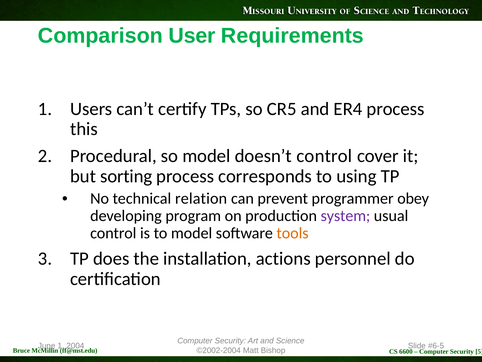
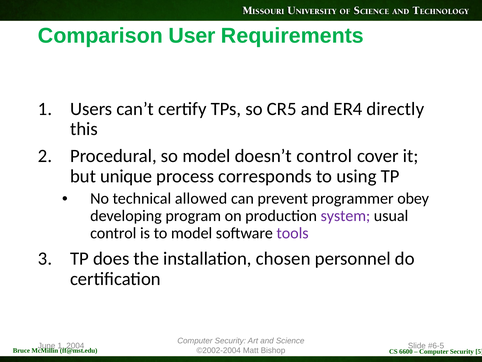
ER4 process: process -> directly (395, 109)
sorting: sorting -> unique (126, 176)
relation: relation -> allowed (201, 198)
tools colour: orange -> purple (293, 233)
actions: actions -> chosen (283, 258)
